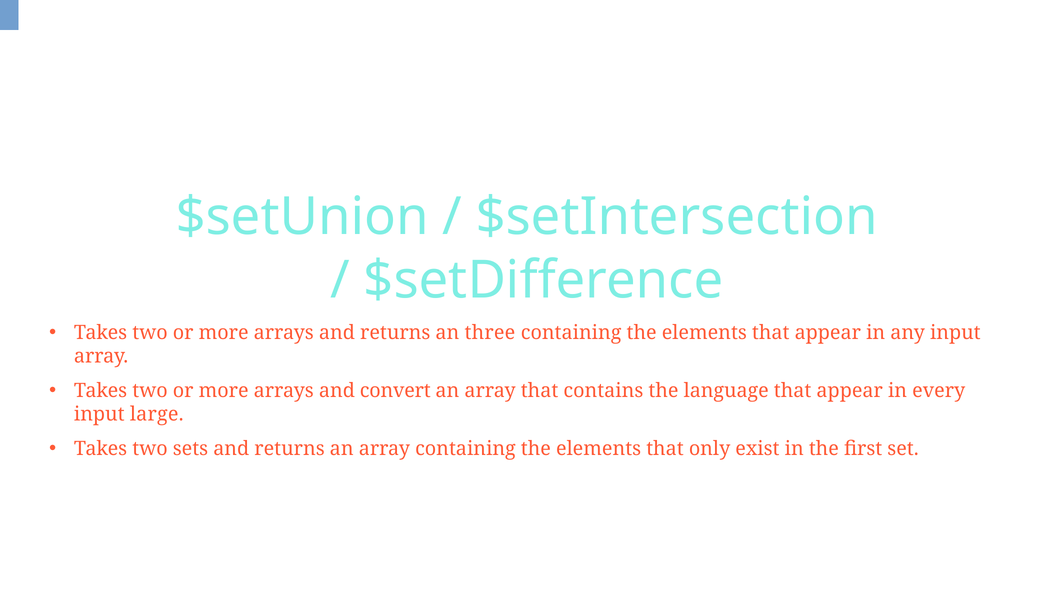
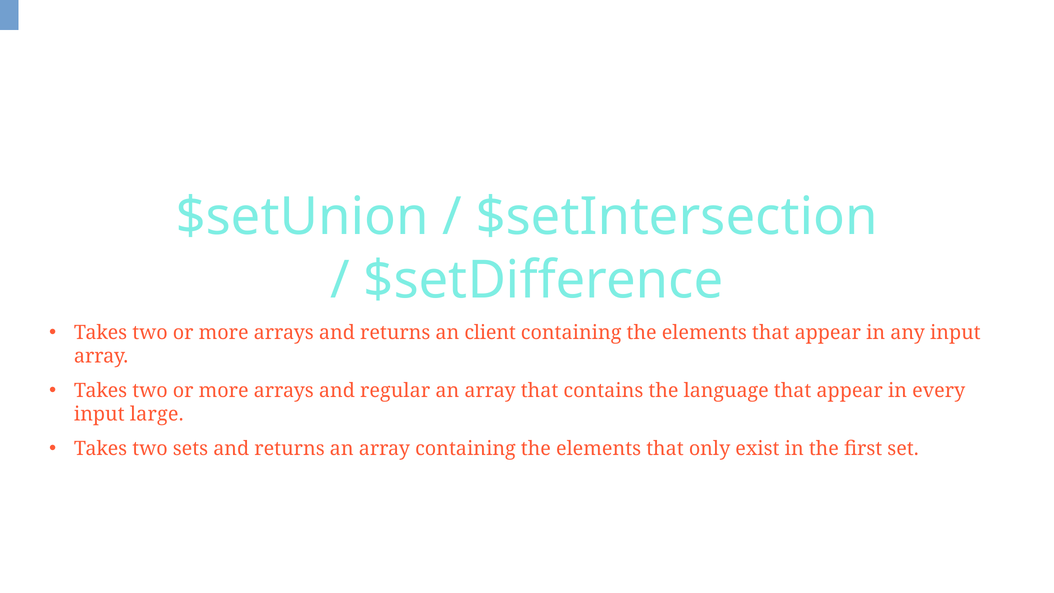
three: three -> client (490, 333)
convert: convert -> regular (395, 391)
